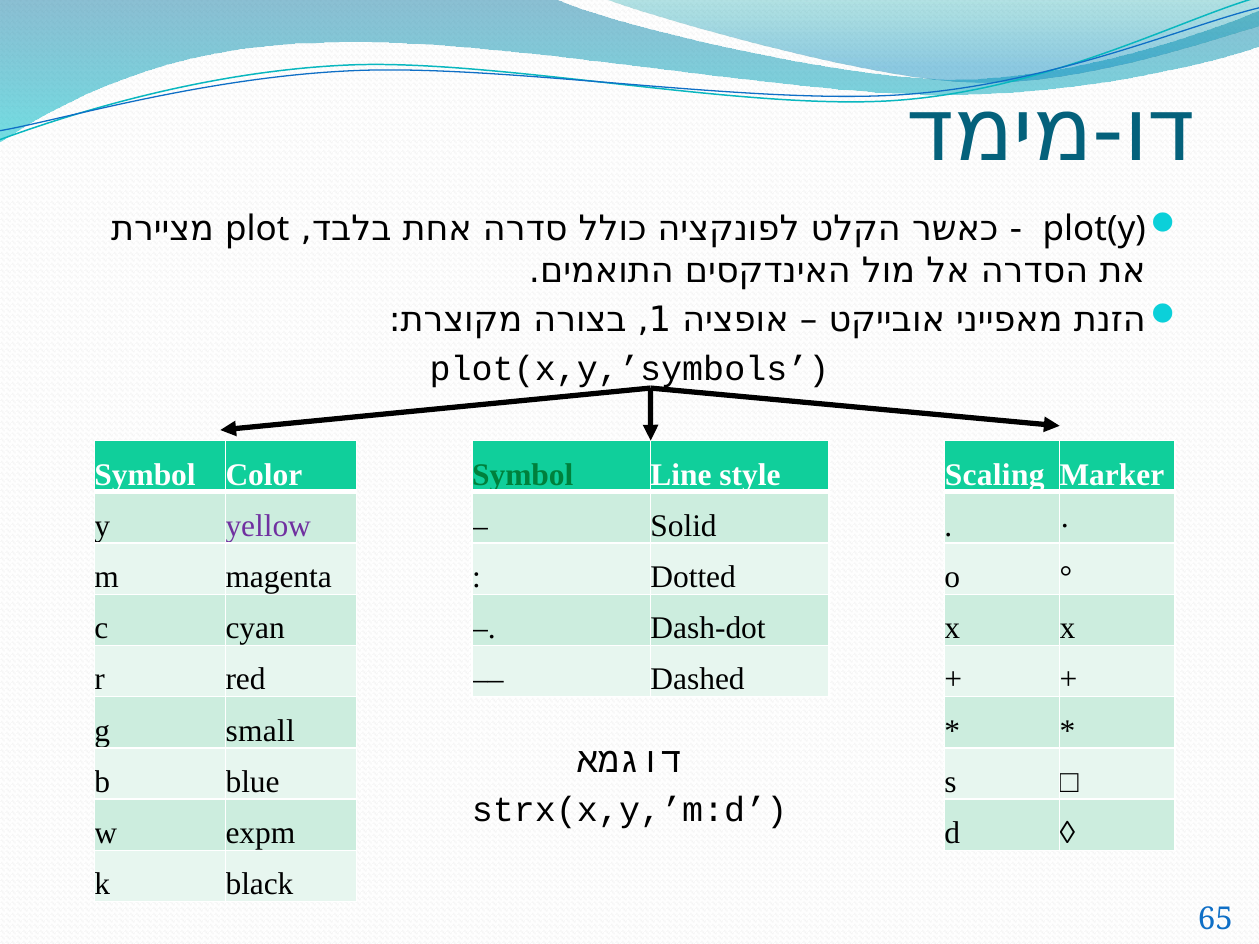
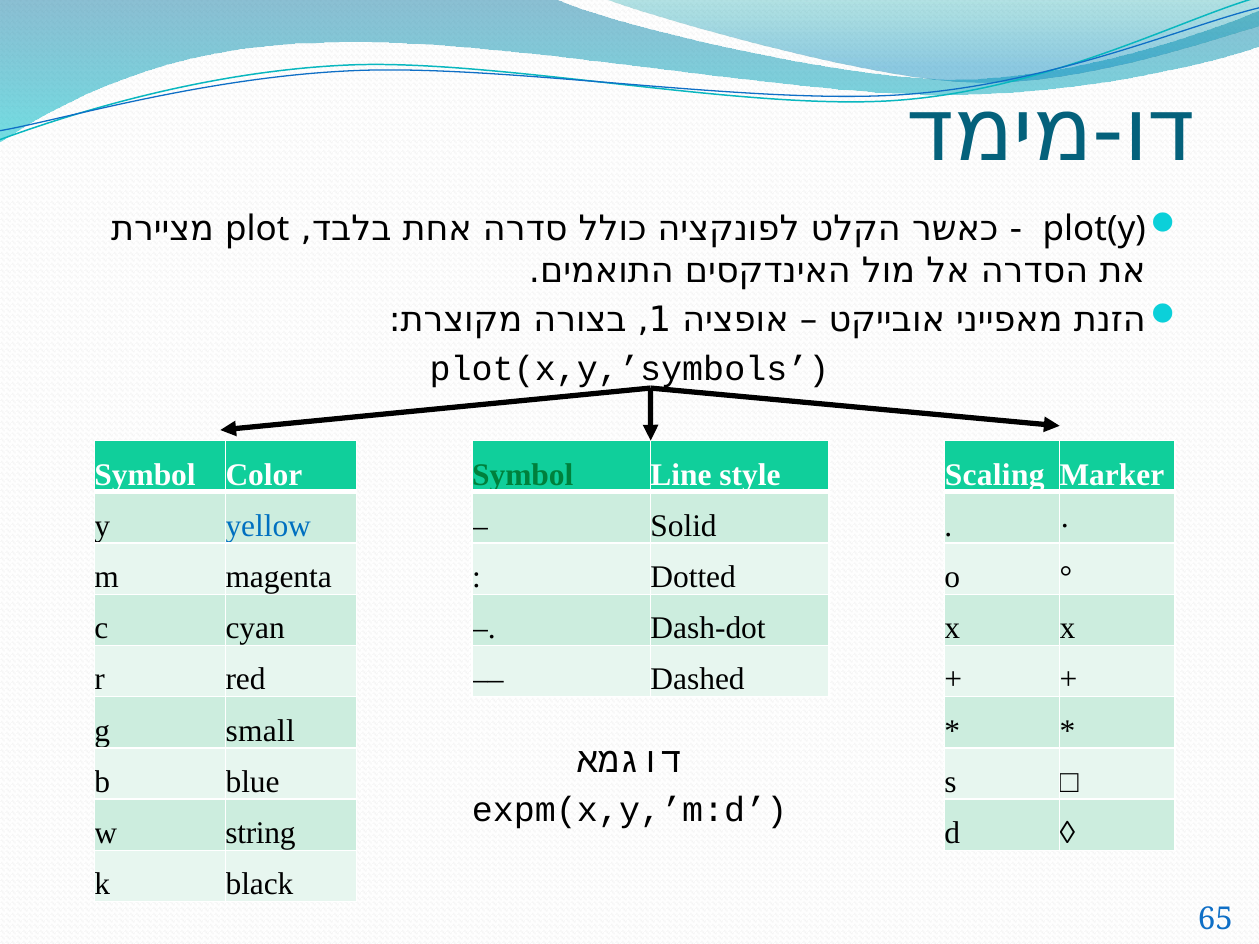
yellow colour: purple -> blue (268, 526)
strx(x,y,’m:d: strx(x,y,’m:d -> expm(x,y,’m:d (630, 810)
expm: expm -> string (261, 834)
